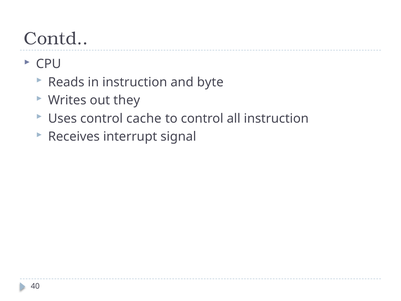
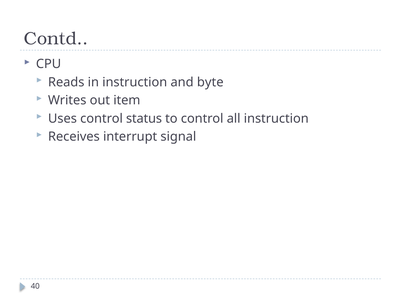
they: they -> item (127, 100)
cache: cache -> status (144, 118)
